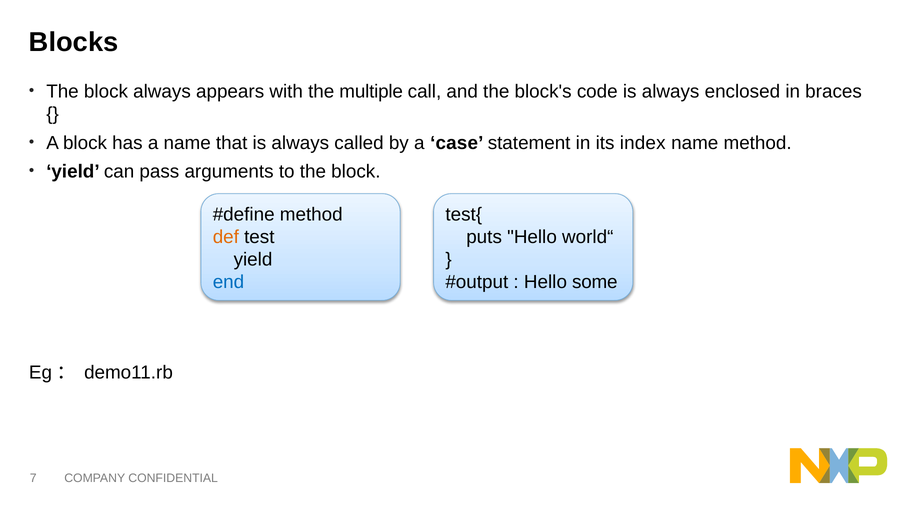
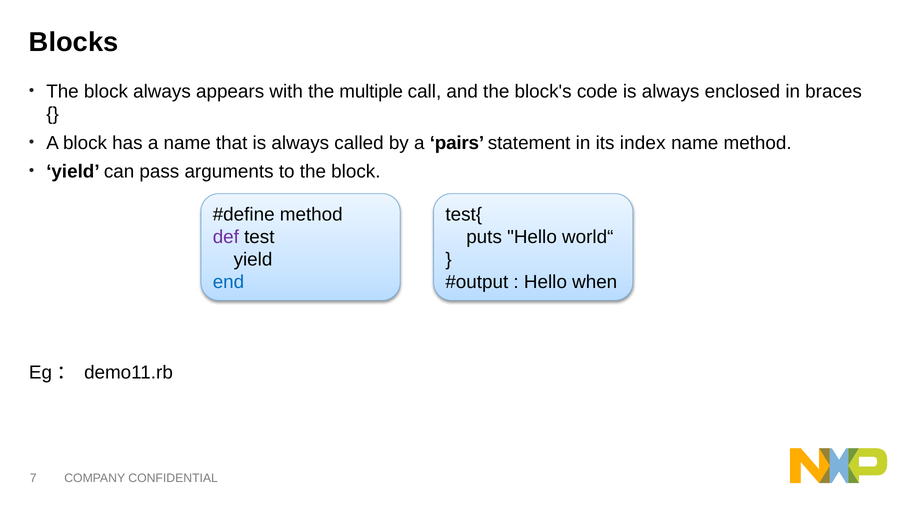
case: case -> pairs (457, 143)
def colour: orange -> purple (226, 237)
some: some -> when (595, 282)
